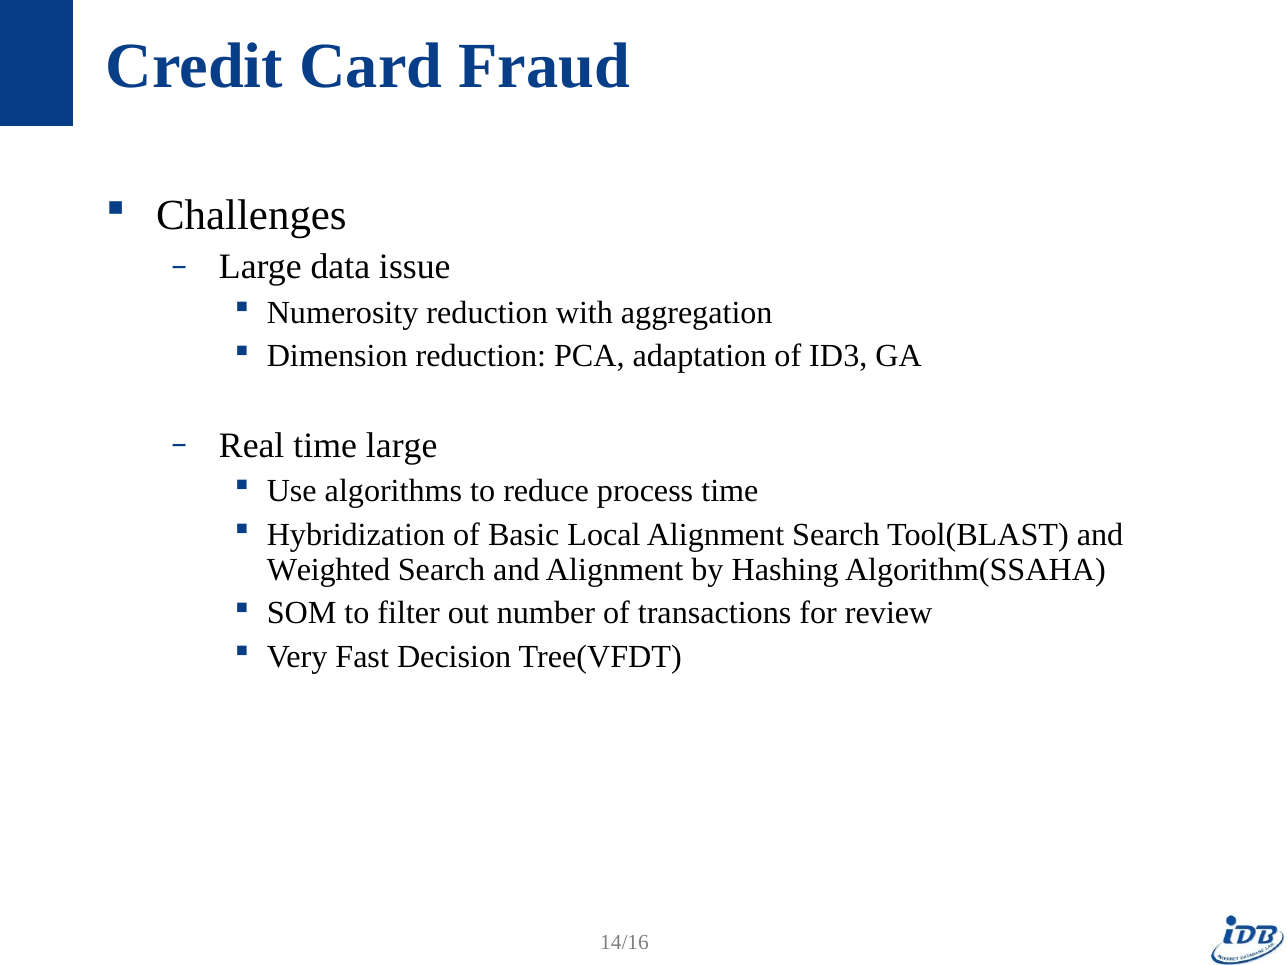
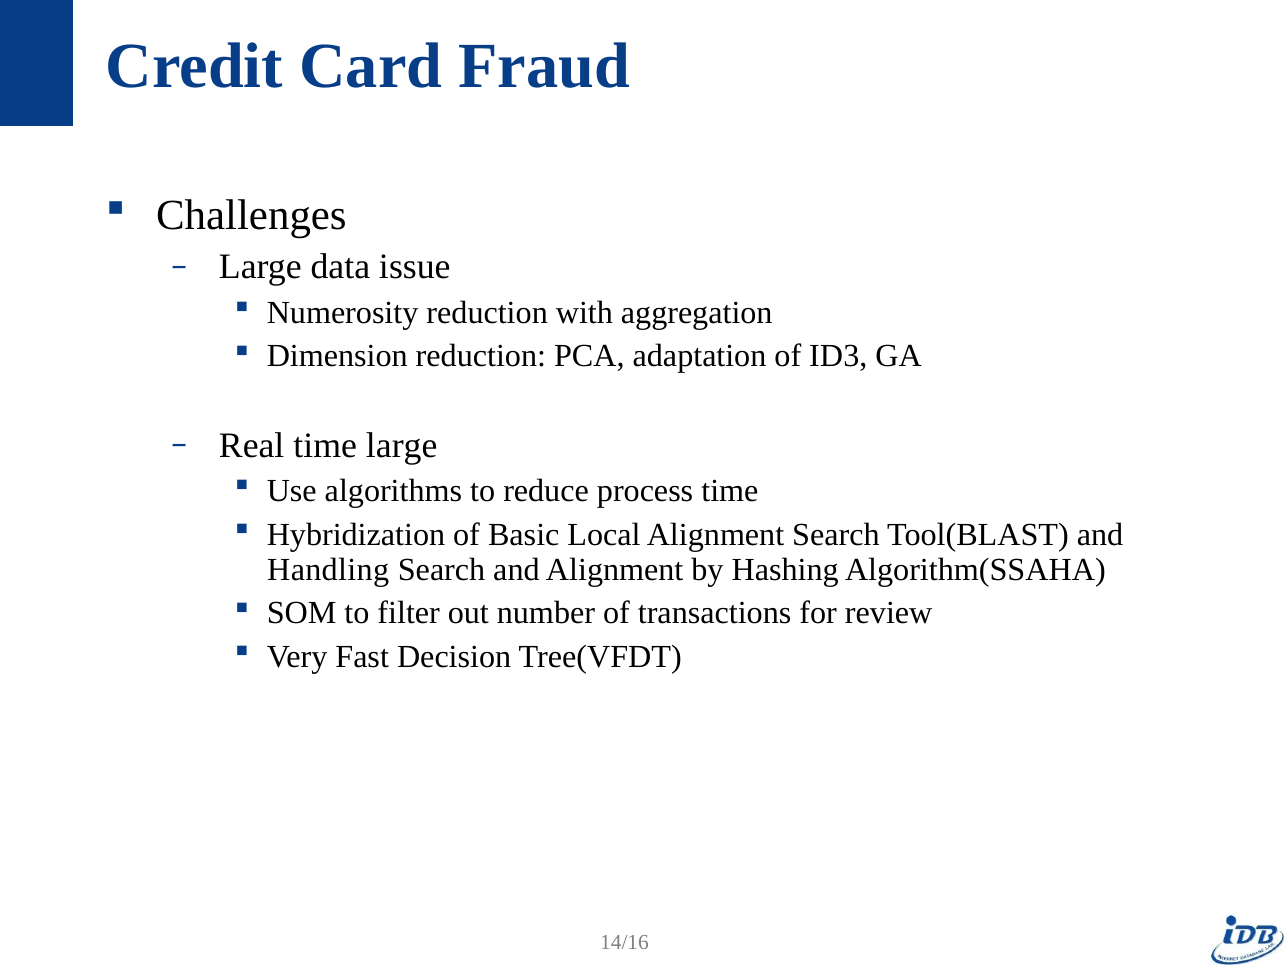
Weighted: Weighted -> Handling (328, 570)
